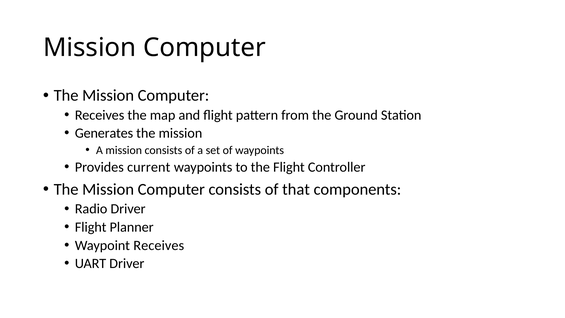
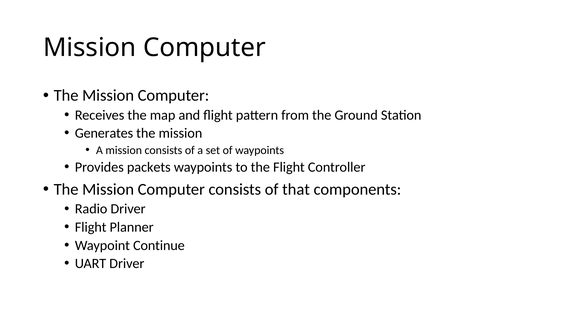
current: current -> packets (149, 167)
Waypoint Receives: Receives -> Continue (159, 245)
